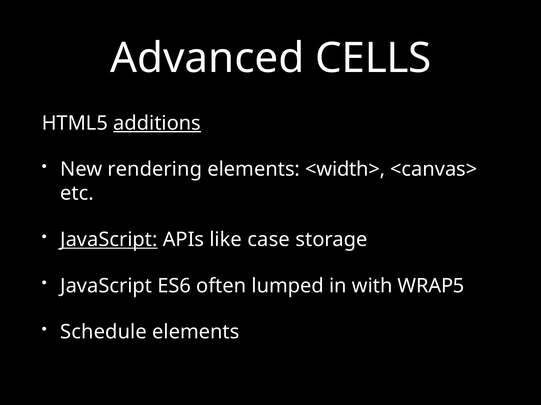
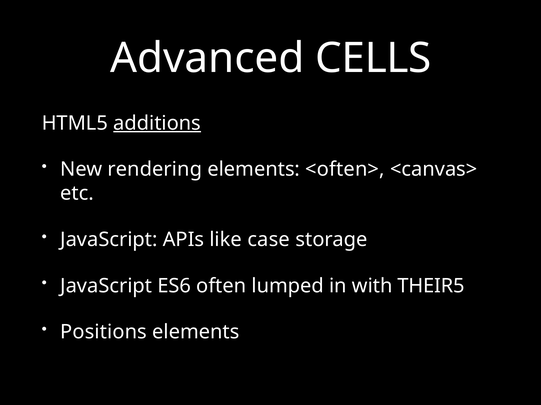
<width>: <width> -> <often> (345, 170)
JavaScript underline: present -> none (109, 240)
WRAP5: WRAP5 -> THEIR5 (431, 286)
Schedule: Schedule -> Positions (104, 333)
